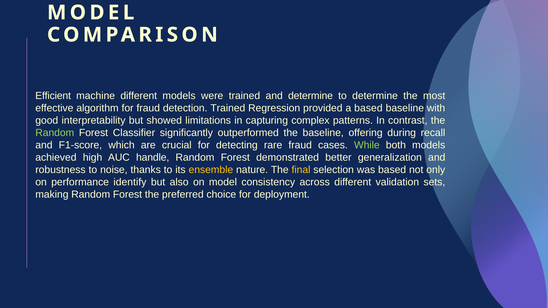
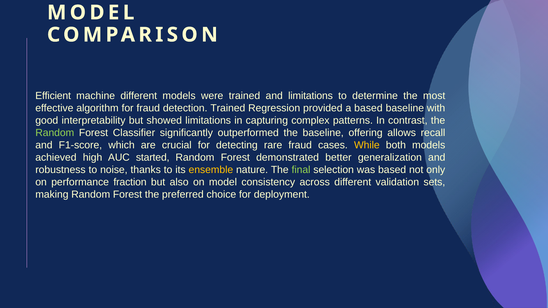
and determine: determine -> limitations (311, 96)
during: during -> allows (402, 133)
While colour: light green -> yellow (367, 145)
handle: handle -> started (153, 157)
final colour: yellow -> light green (301, 170)
identify: identify -> fraction (130, 182)
